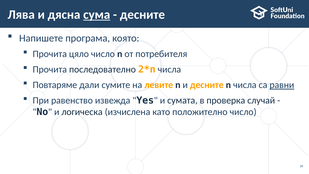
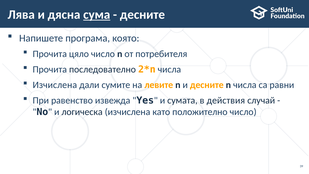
Повтаряме: Повтаряме -> Изчислена (55, 85)
равни underline: present -> none (282, 85)
проверка: проверка -> действия (226, 100)
